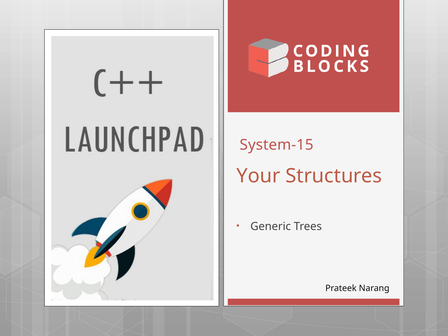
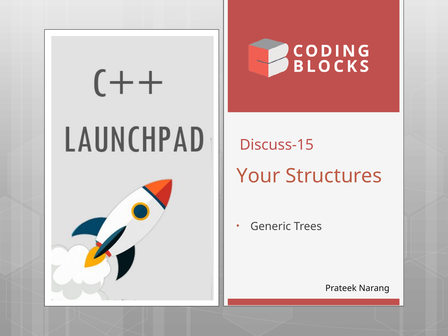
System-15: System-15 -> Discuss-15 (277, 145)
